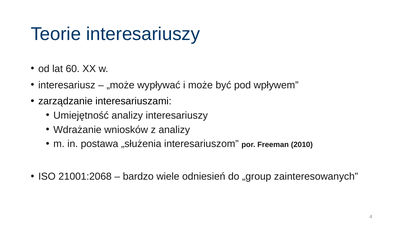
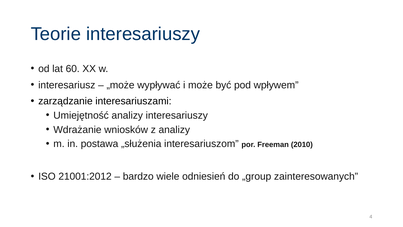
21001:2068: 21001:2068 -> 21001:2012 (85, 176)
